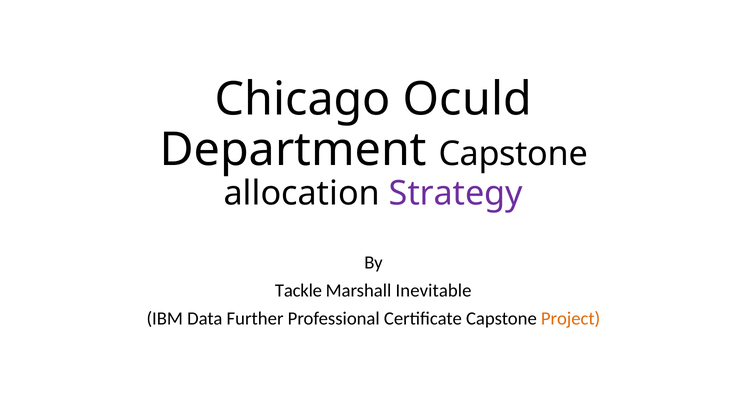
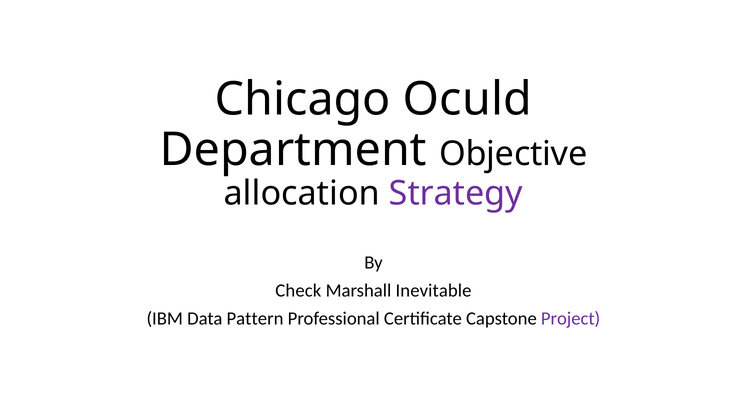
Department Capstone: Capstone -> Objective (513, 154)
Tackle: Tackle -> Check (298, 291)
Further: Further -> Pattern (255, 319)
Project colour: orange -> purple (571, 319)
